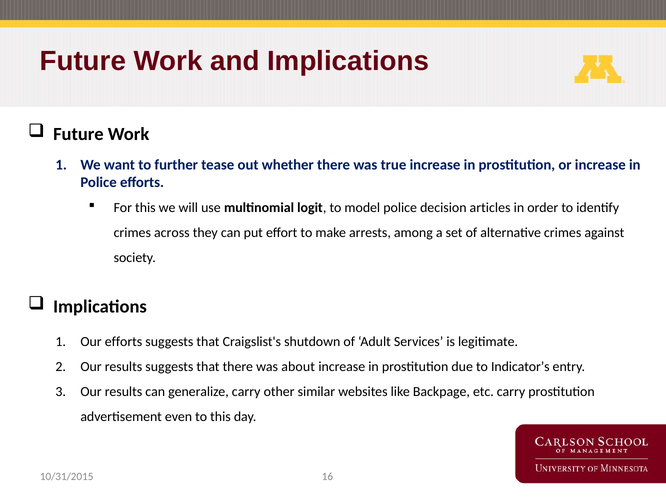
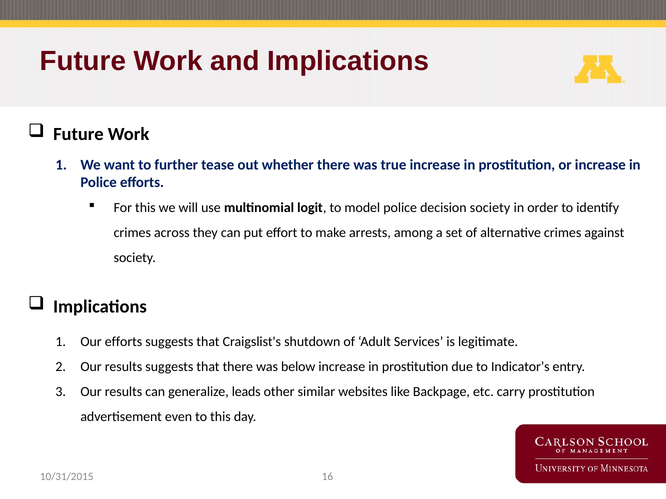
decision articles: articles -> society (490, 208)
about: about -> below (298, 367)
generalize carry: carry -> leads (246, 392)
